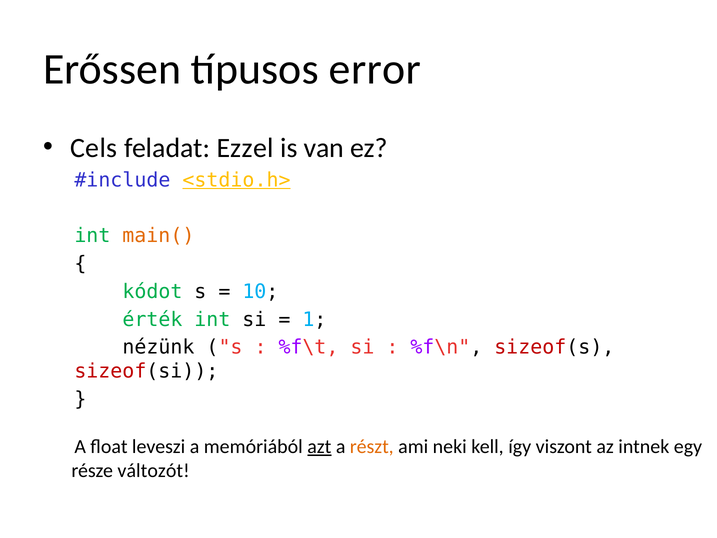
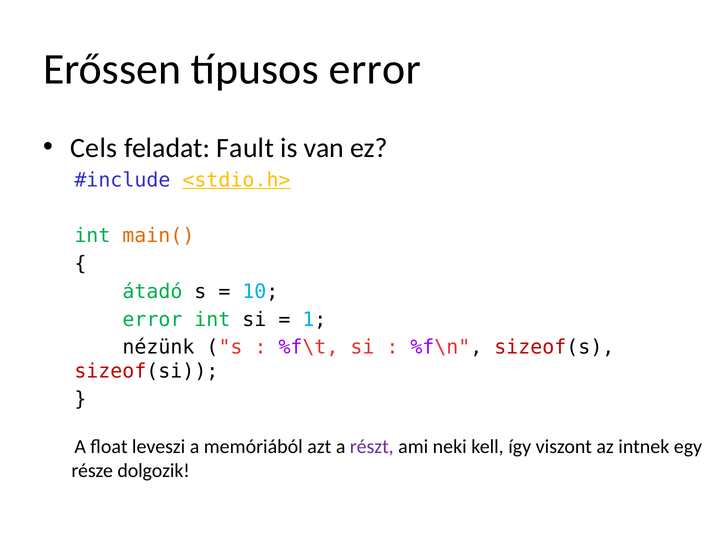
Ezzel: Ezzel -> Fault (245, 148)
kódot: kódot -> átadó (152, 291)
érték: érték -> error (152, 319)
azt underline: present -> none (319, 446)
részt colour: orange -> purple (372, 446)
változót: változót -> dolgozik (154, 470)
